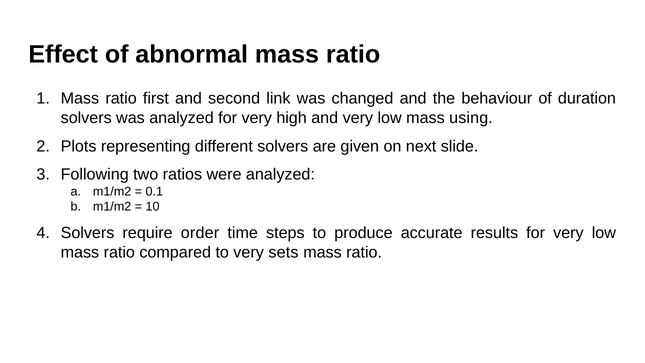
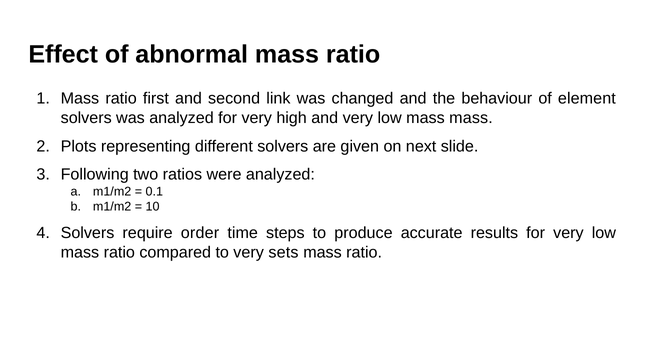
duration: duration -> element (587, 99)
mass using: using -> mass (471, 118)
